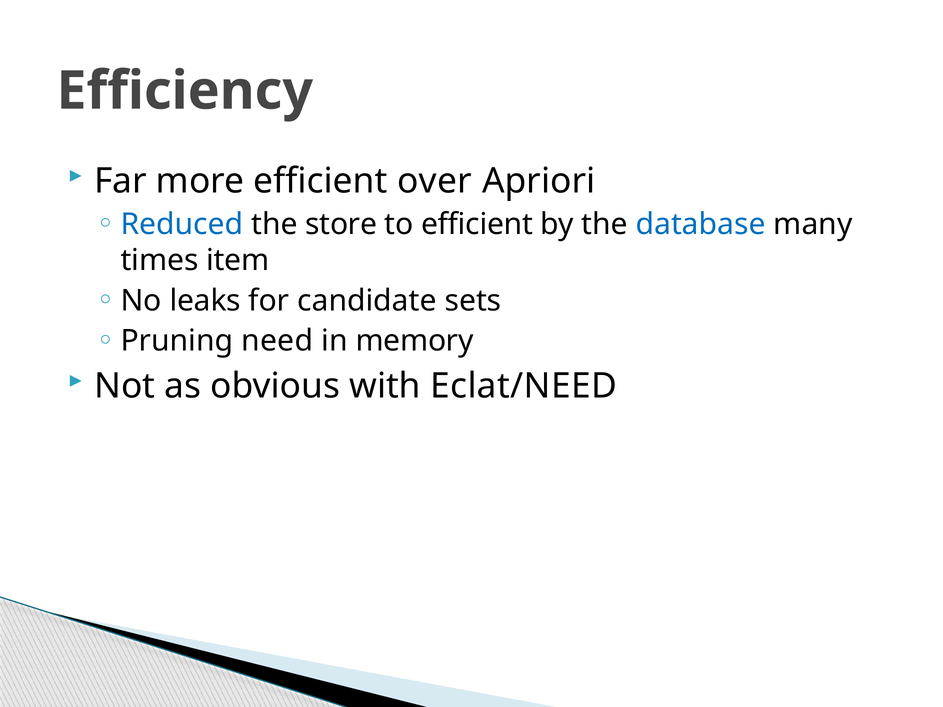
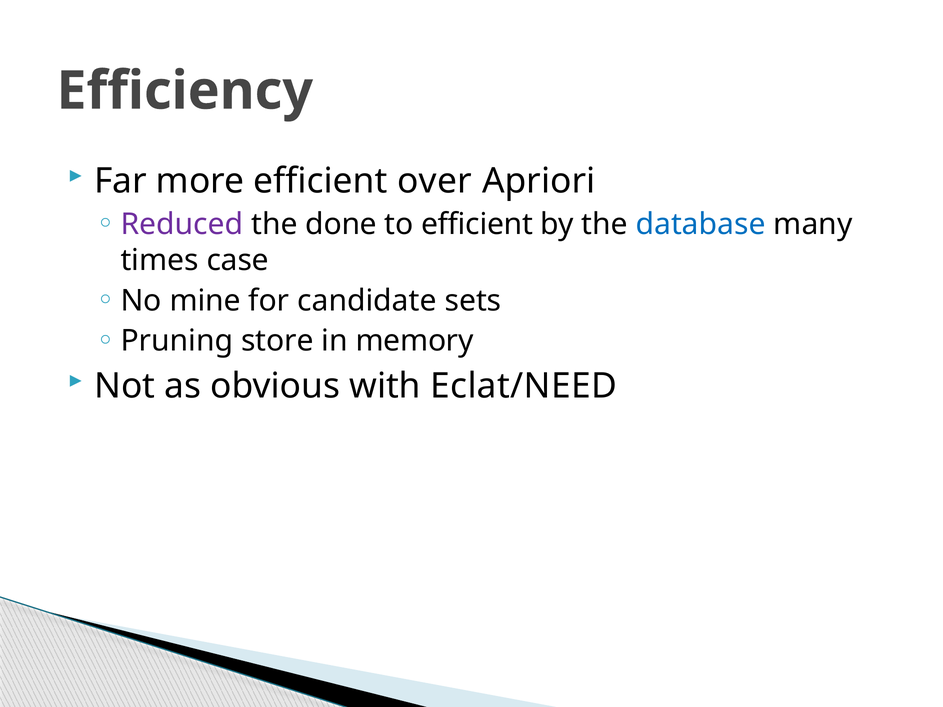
Reduced colour: blue -> purple (182, 224)
store: store -> done (341, 224)
item: item -> case (238, 260)
leaks: leaks -> mine (205, 301)
need: need -> store (277, 341)
